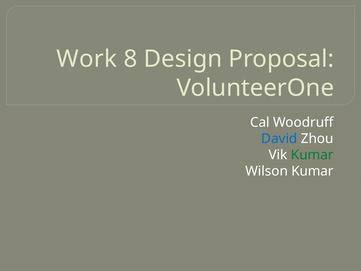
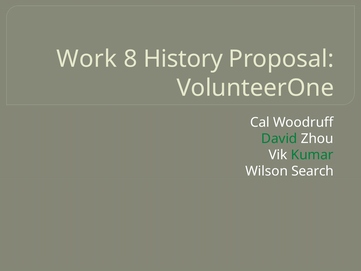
Design: Design -> History (183, 59)
David colour: blue -> green (279, 138)
Wilson Kumar: Kumar -> Search (313, 171)
